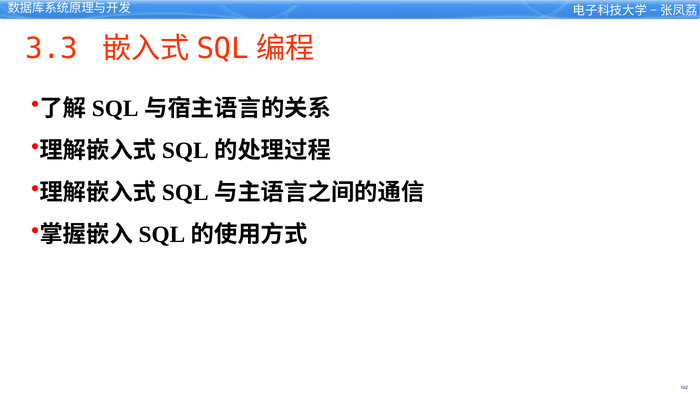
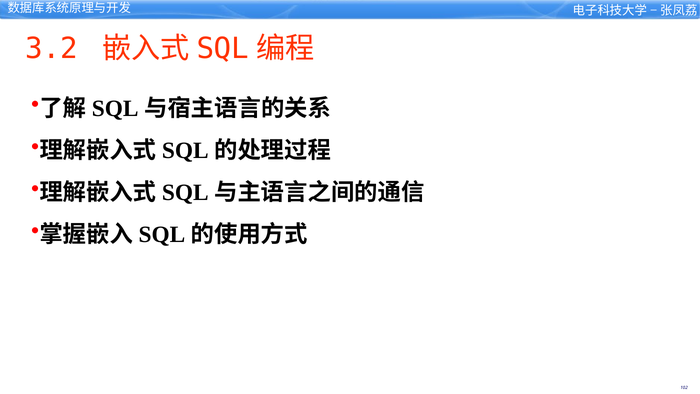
3.3: 3.3 -> 3.2 (51, 49)
